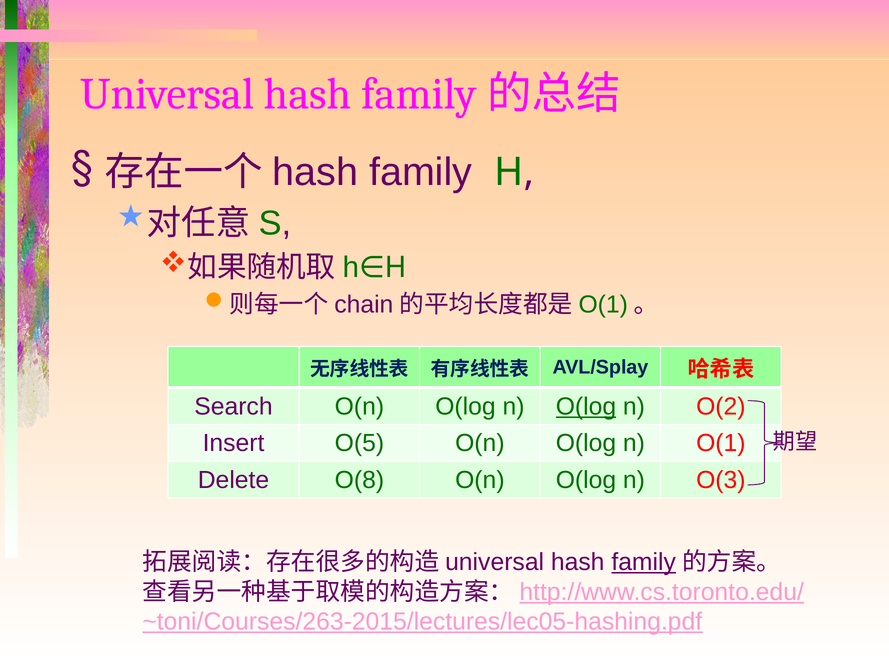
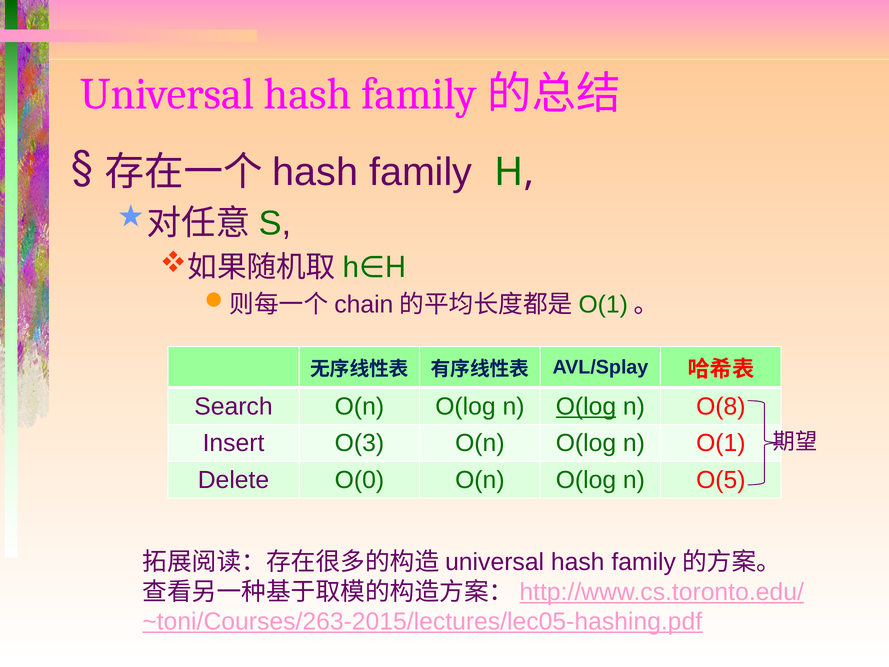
O(2: O(2 -> O(8 (721, 406)
O(5: O(5 -> O(3 (359, 443)
O(8: O(8 -> O(0 (359, 480)
O(3: O(3 -> O(5 (721, 480)
family underline: present -> none (644, 562)
